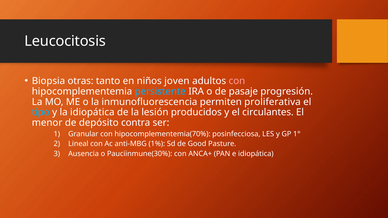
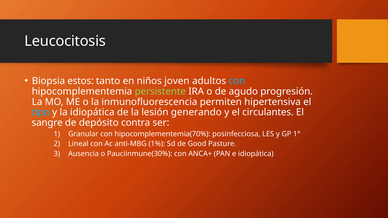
otras: otras -> estos (81, 81)
con colour: pink -> light blue (237, 81)
persistente colour: light blue -> light green (160, 91)
pasaje: pasaje -> agudo (243, 91)
proliferativa: proliferativa -> hipertensiva (273, 102)
producidos: producidos -> generando (196, 112)
menor: menor -> sangre (47, 123)
